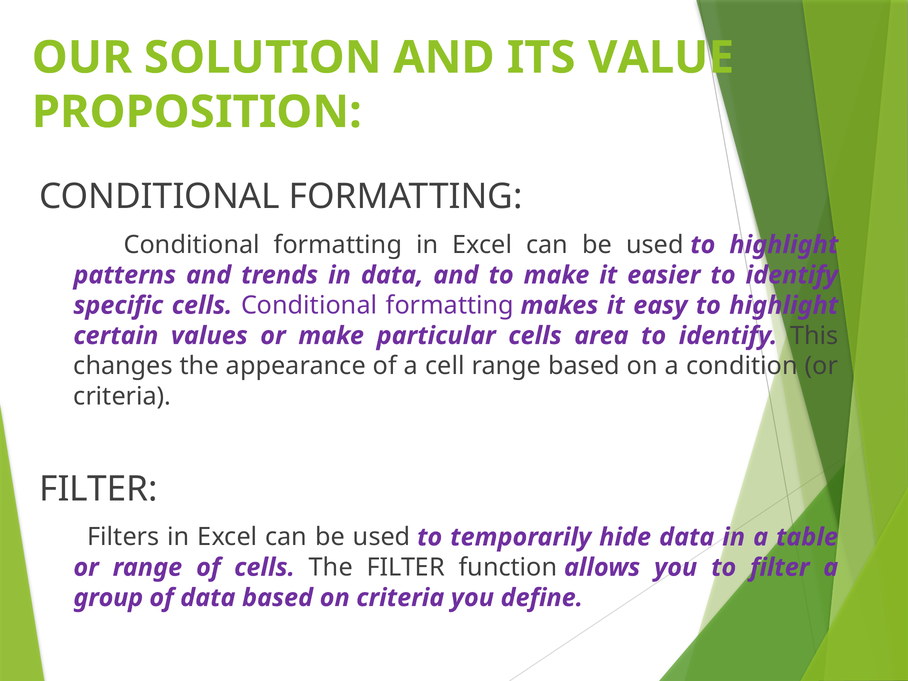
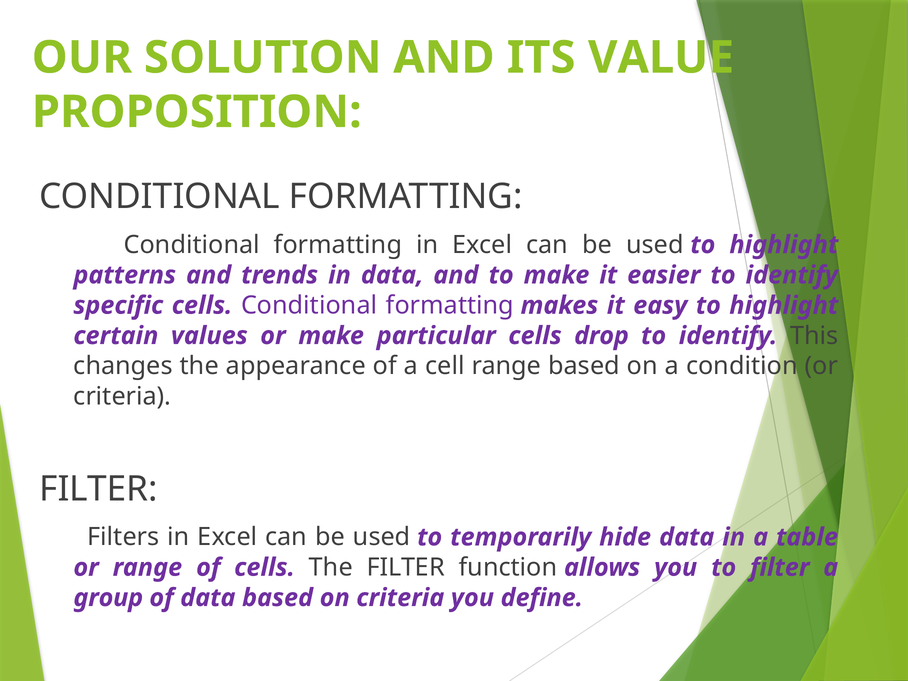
area: area -> drop (601, 336)
